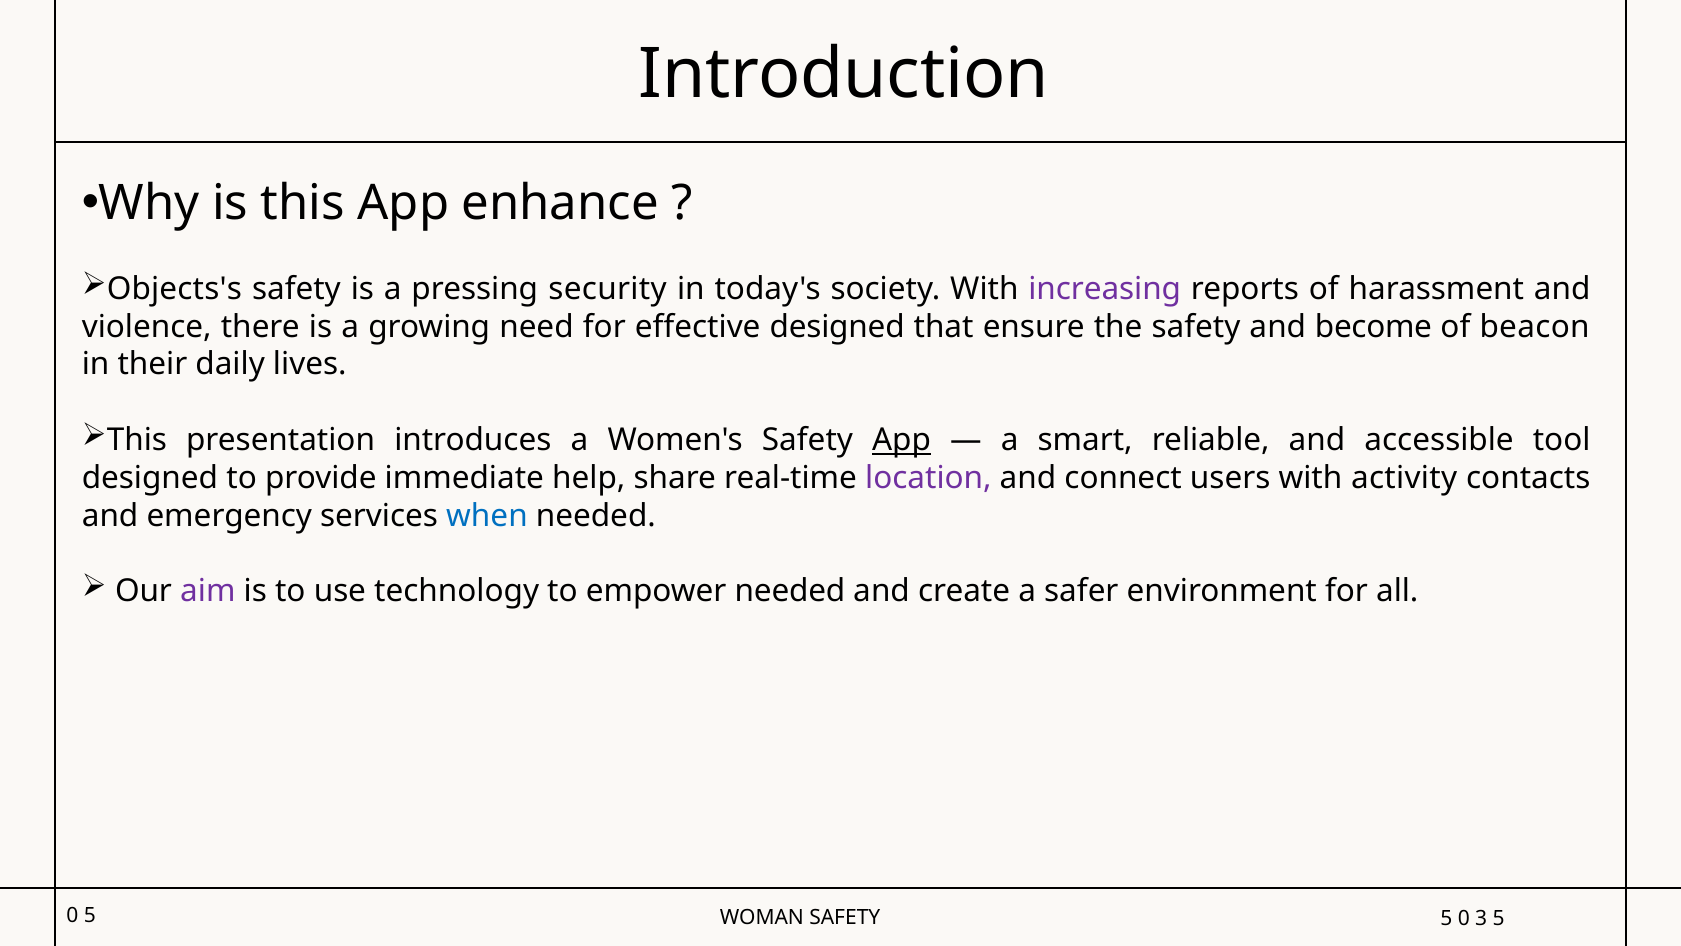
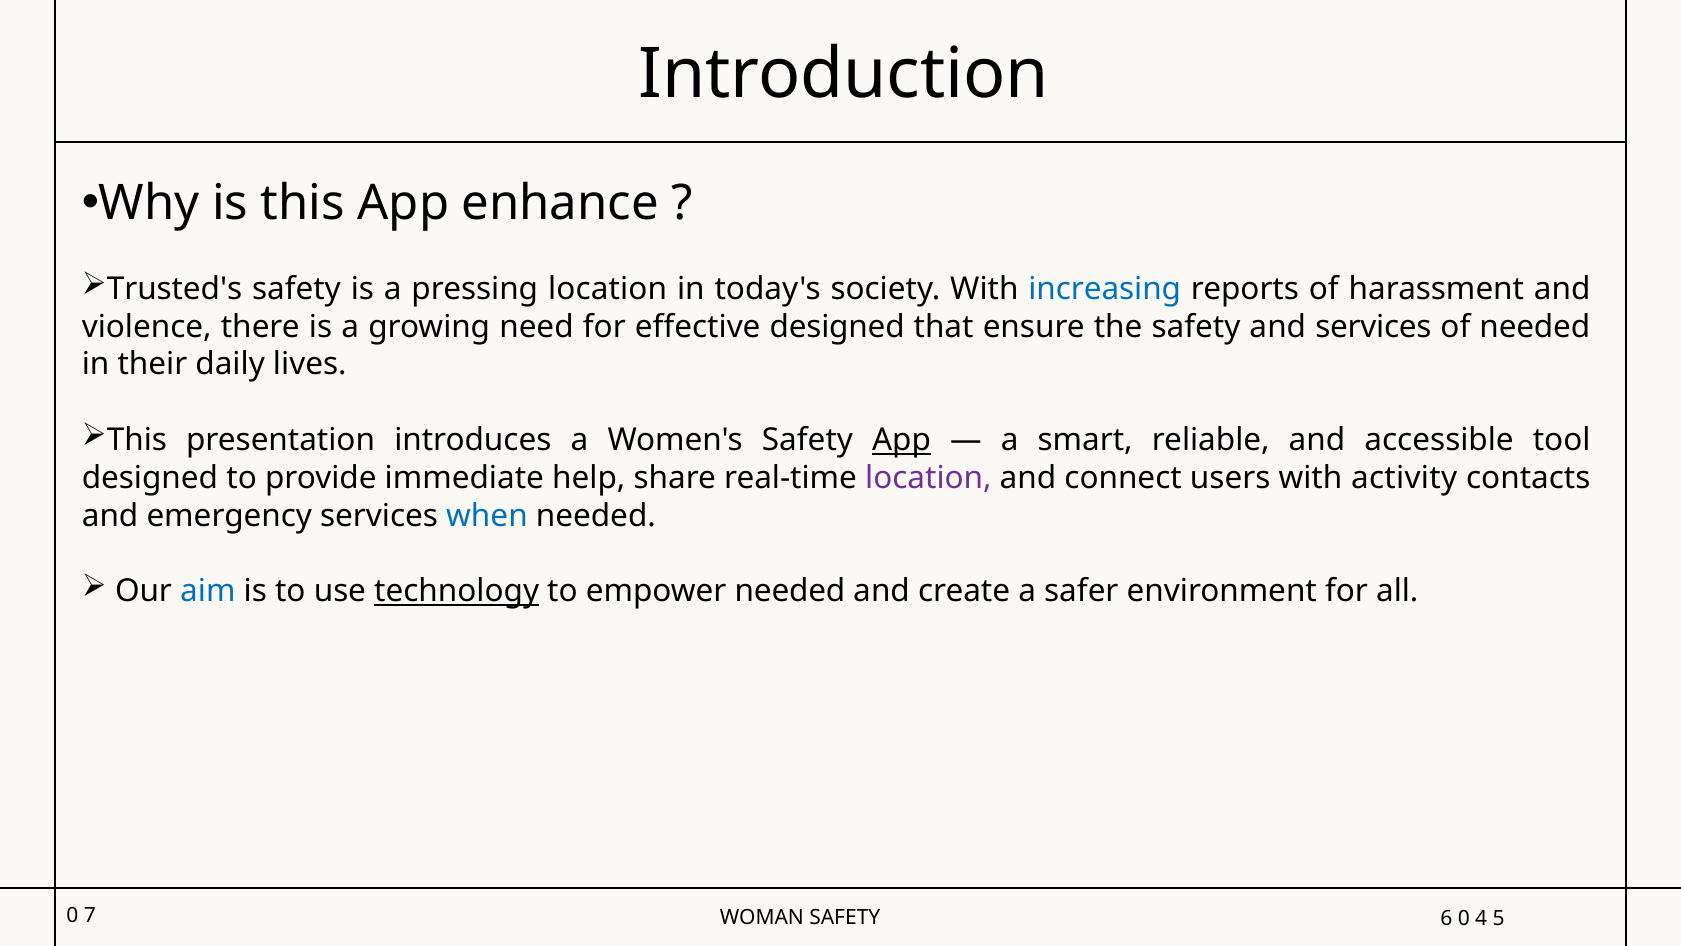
Objects's: Objects's -> Trusted's (174, 289)
pressing security: security -> location (608, 289)
increasing colour: purple -> blue (1105, 289)
and become: become -> services (1373, 326)
of beacon: beacon -> needed (1535, 326)
aim colour: purple -> blue (208, 591)
technology underline: none -> present (457, 591)
0 5: 5 -> 7 (90, 915)
SAFETY 5: 5 -> 6 (1446, 918)
3: 3 -> 4 (1481, 918)
